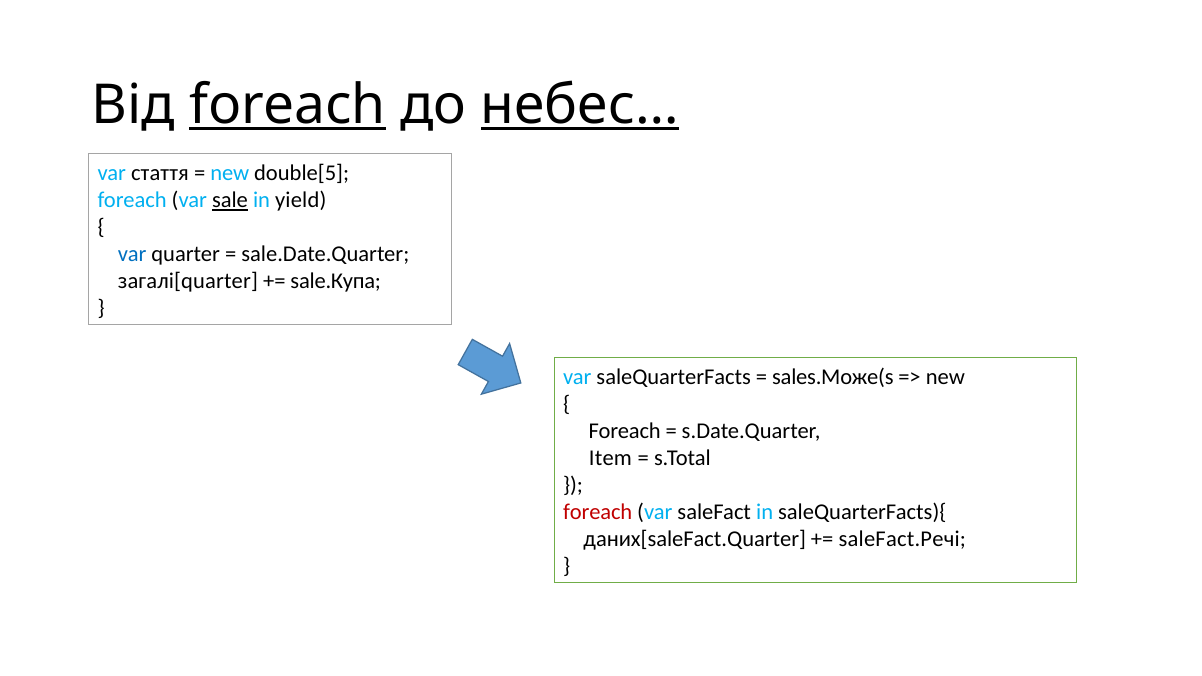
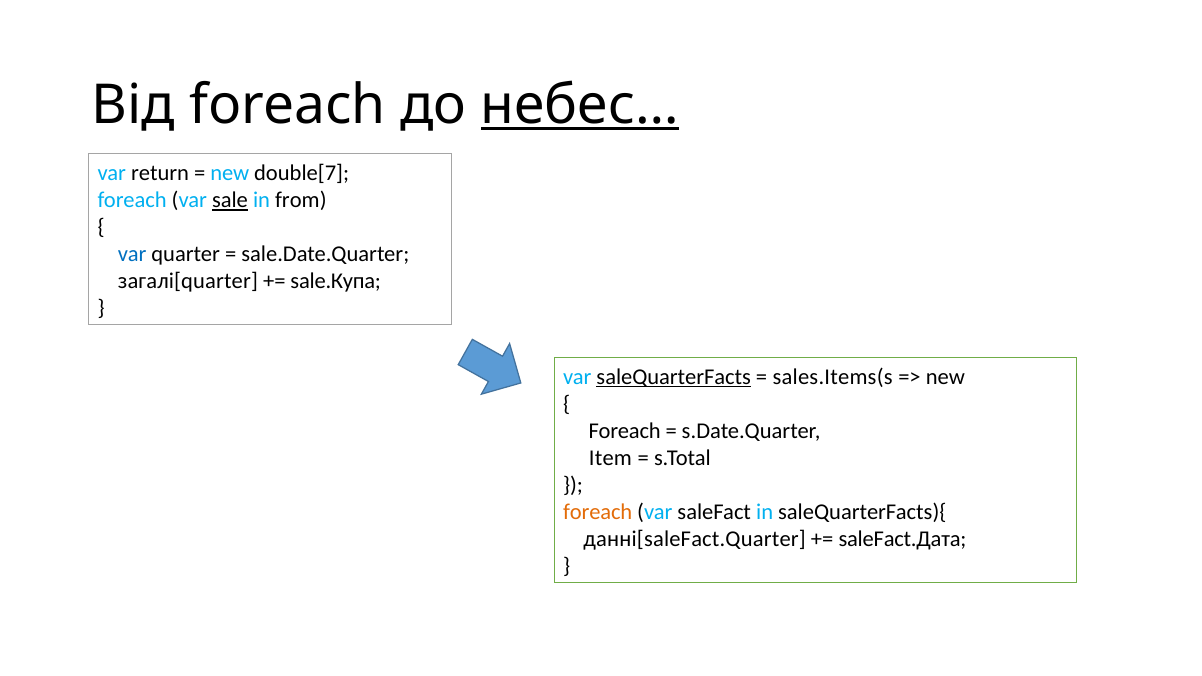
foreach underline: present -> none (288, 105)
стаття: стаття -> return (160, 173)
double[5: double[5 -> double[7 (302, 173)
yield: yield -> from (301, 200)
saleQuarterFacts underline: none -> present (674, 377)
sales.Може(s: sales.Може(s -> sales.Items(s (833, 377)
foreach colour: red -> orange (598, 512)
даних[saleFact.Quarter: даних[saleFact.Quarter -> данні[saleFact.Quarter (695, 539)
saleFact.Речі: saleFact.Речі -> saleFact.Дата (902, 539)
